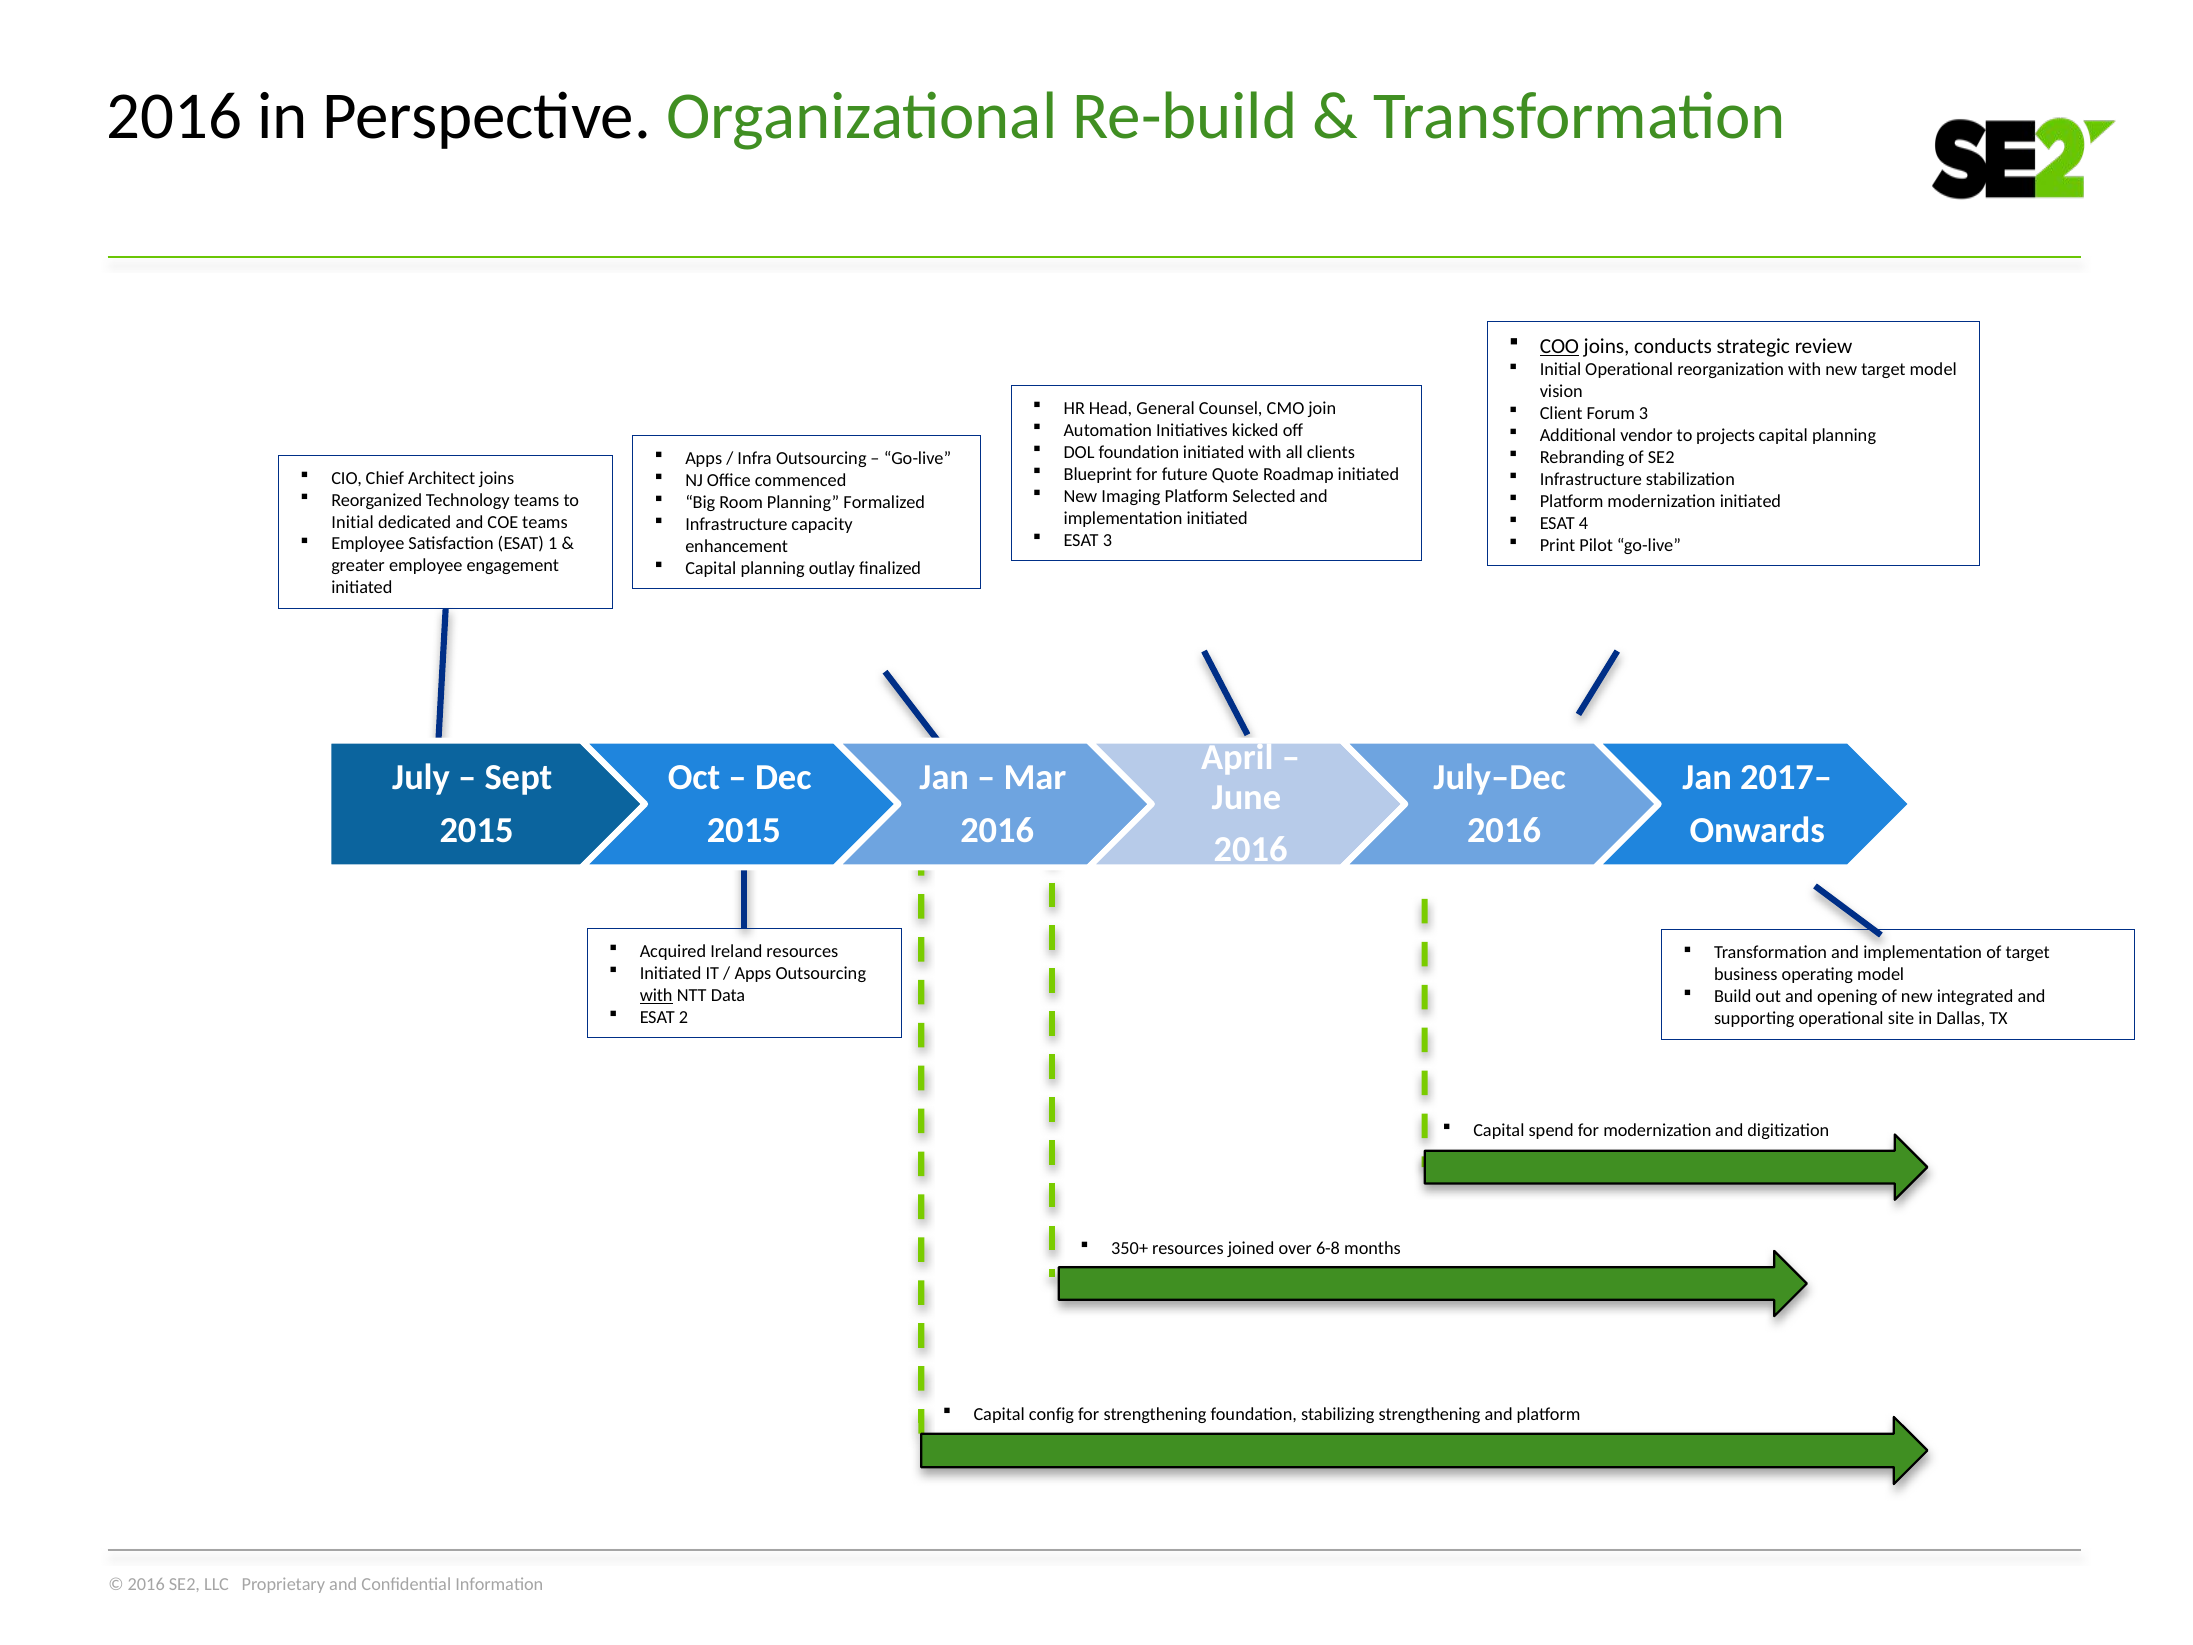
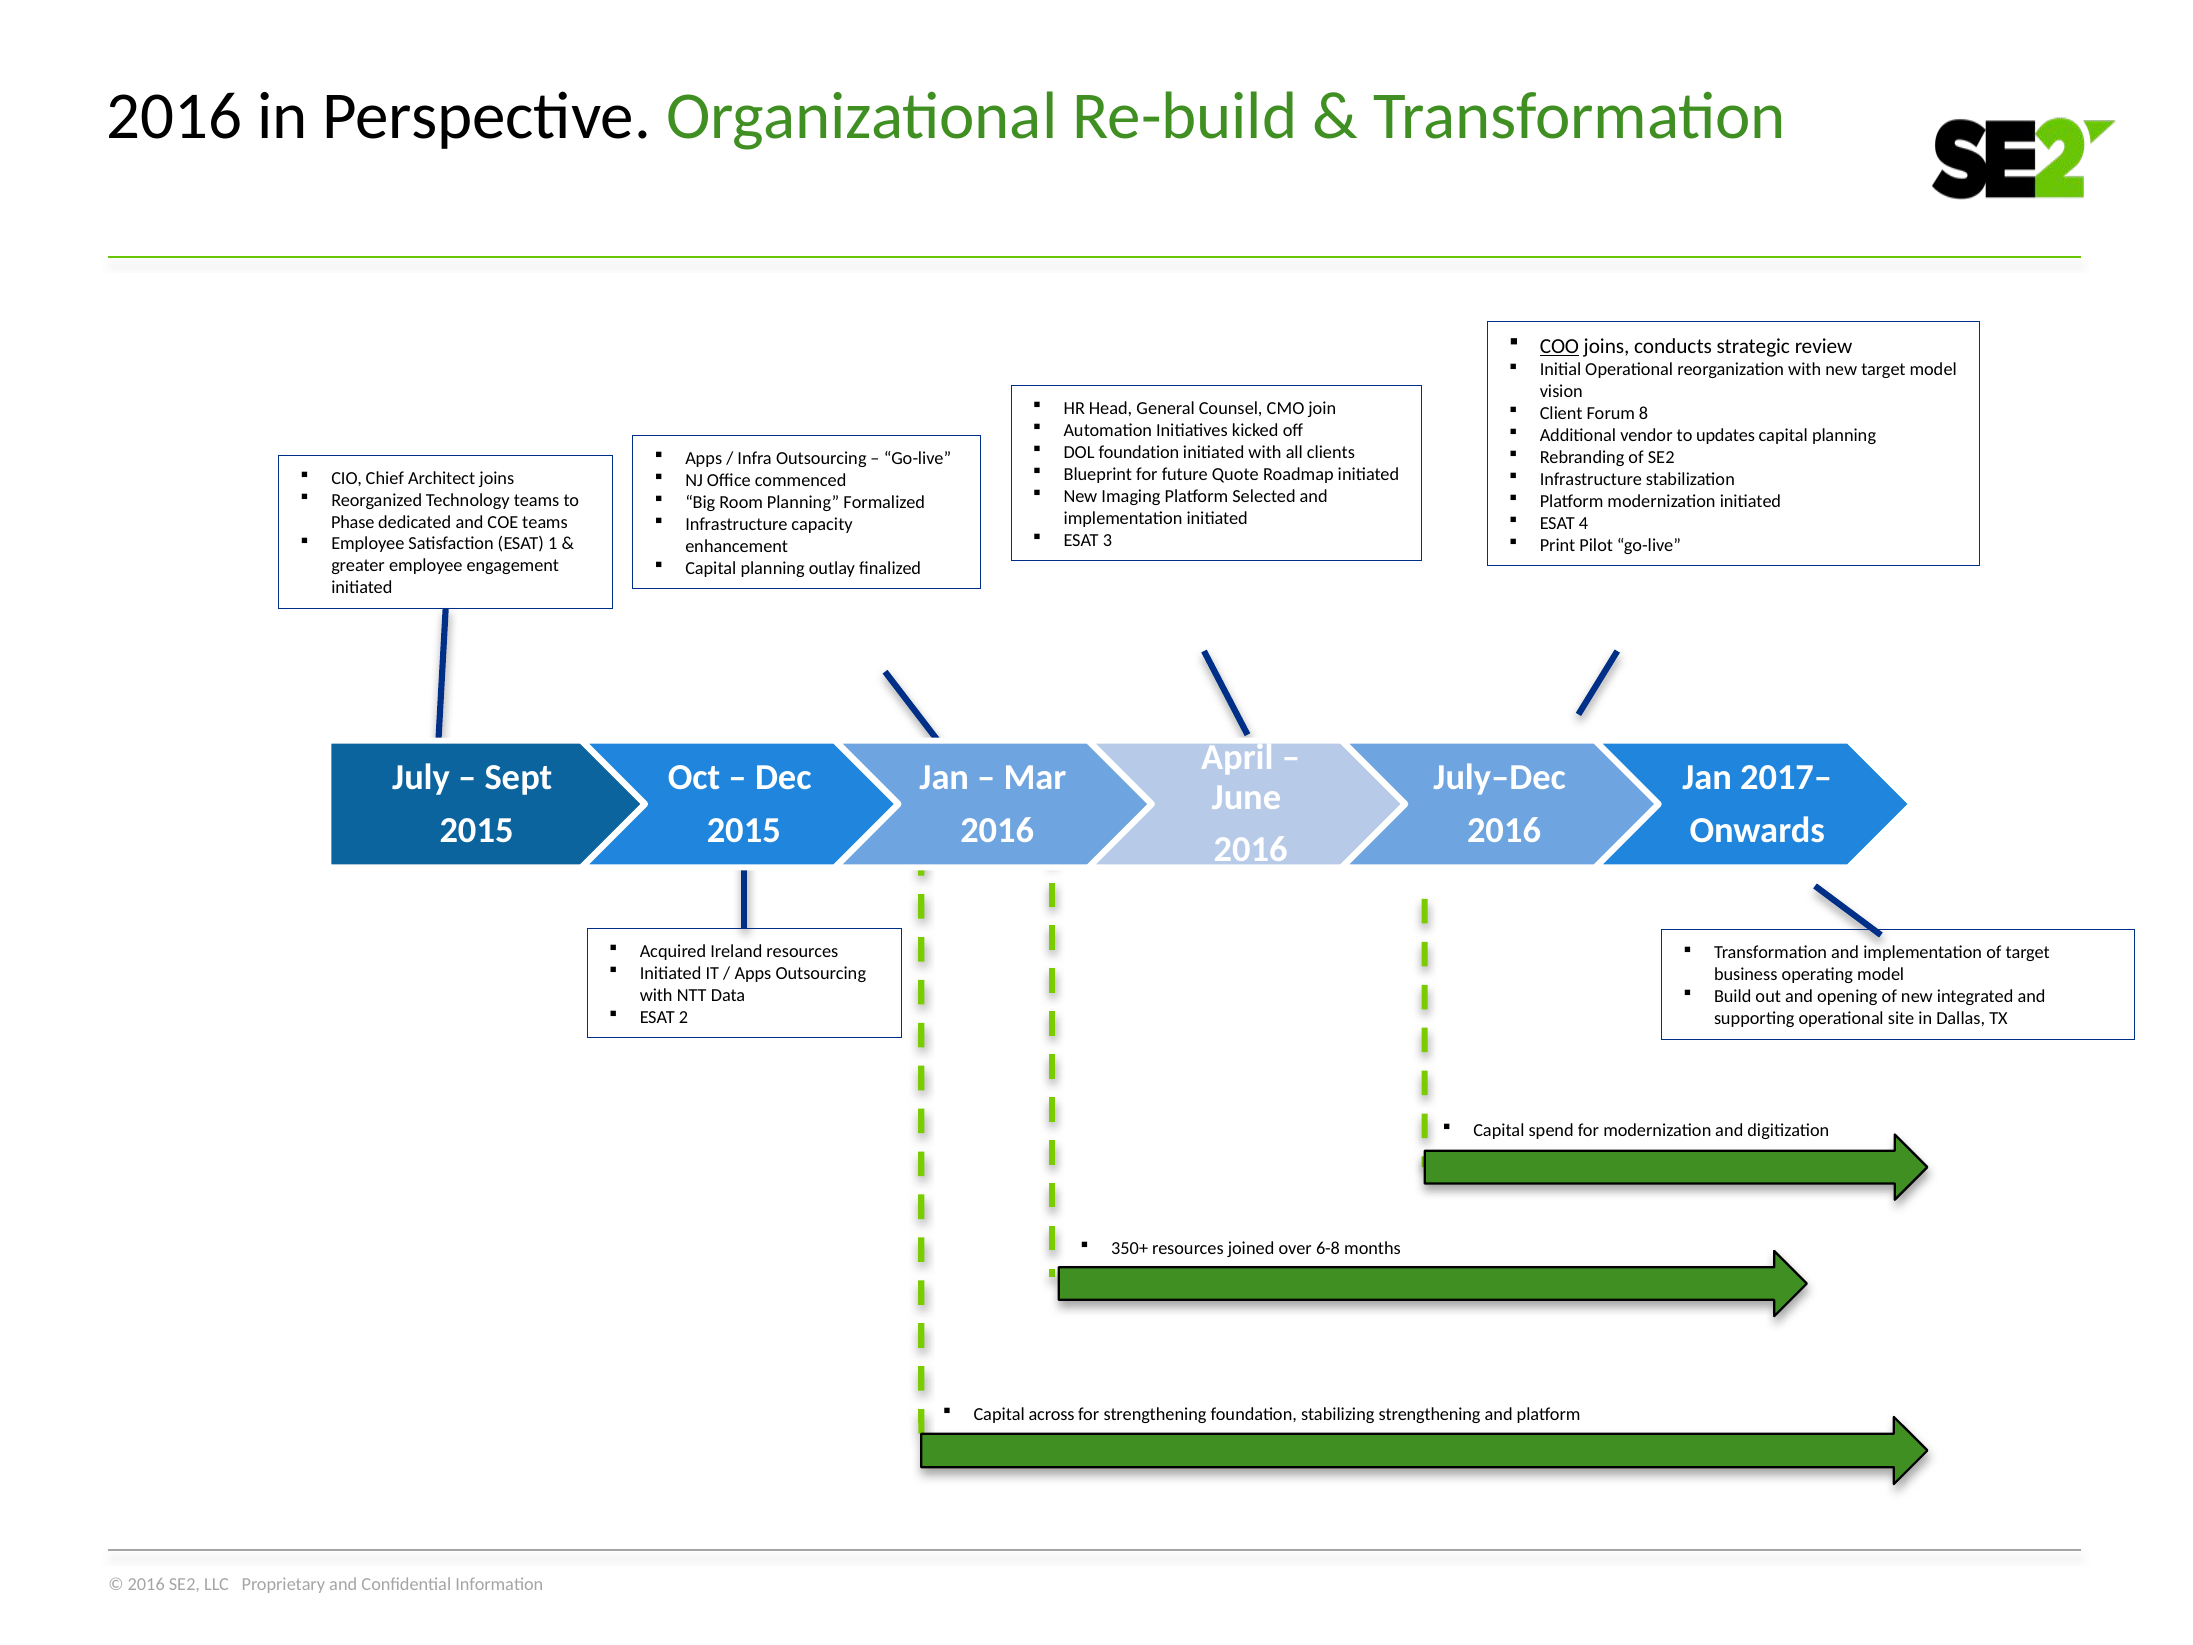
Forum 3: 3 -> 8 (1644, 414)
projects: projects -> updates (1726, 436)
Initial: Initial -> Phase (353, 522)
with underline: present -> none (656, 995)
config: config -> across (1052, 1414)
